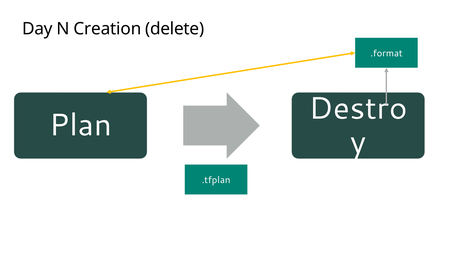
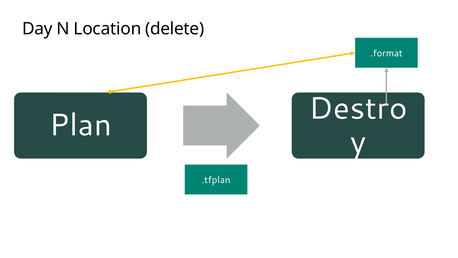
Creation: Creation -> Location (108, 29)
